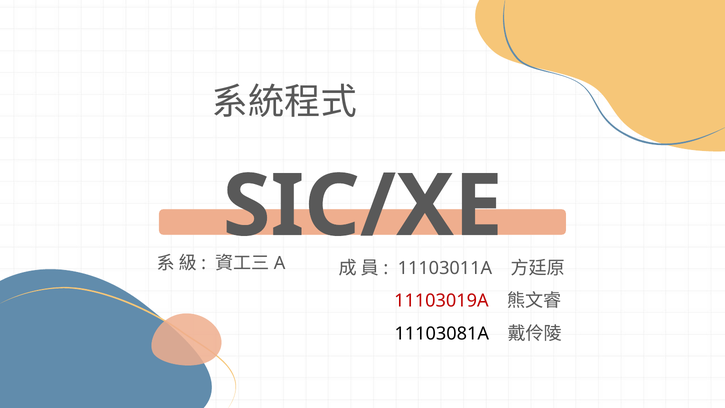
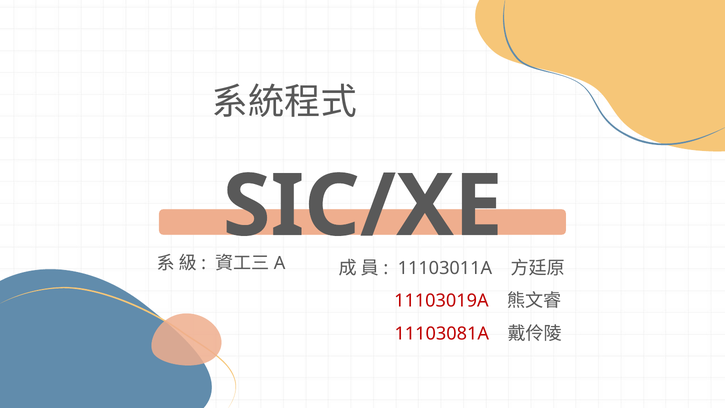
11103081A colour: black -> red (442, 333)
